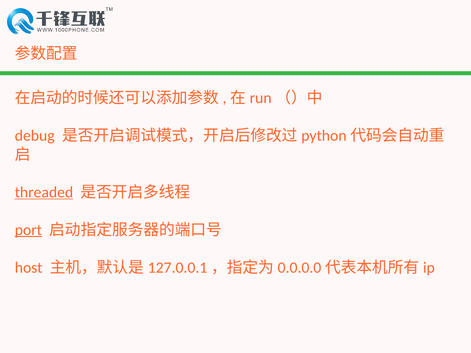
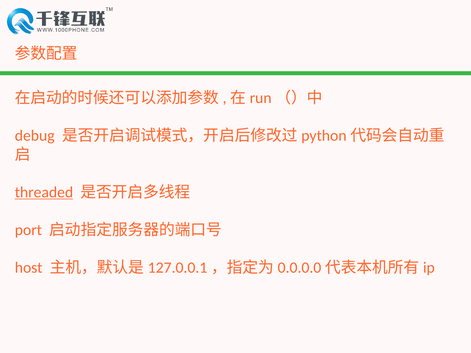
port underline: present -> none (28, 230)
